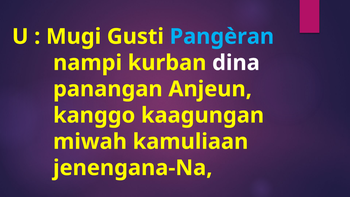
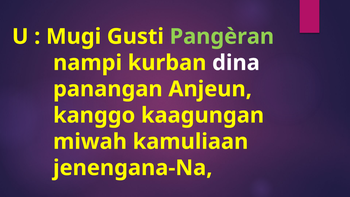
Pangèran colour: light blue -> light green (222, 37)
